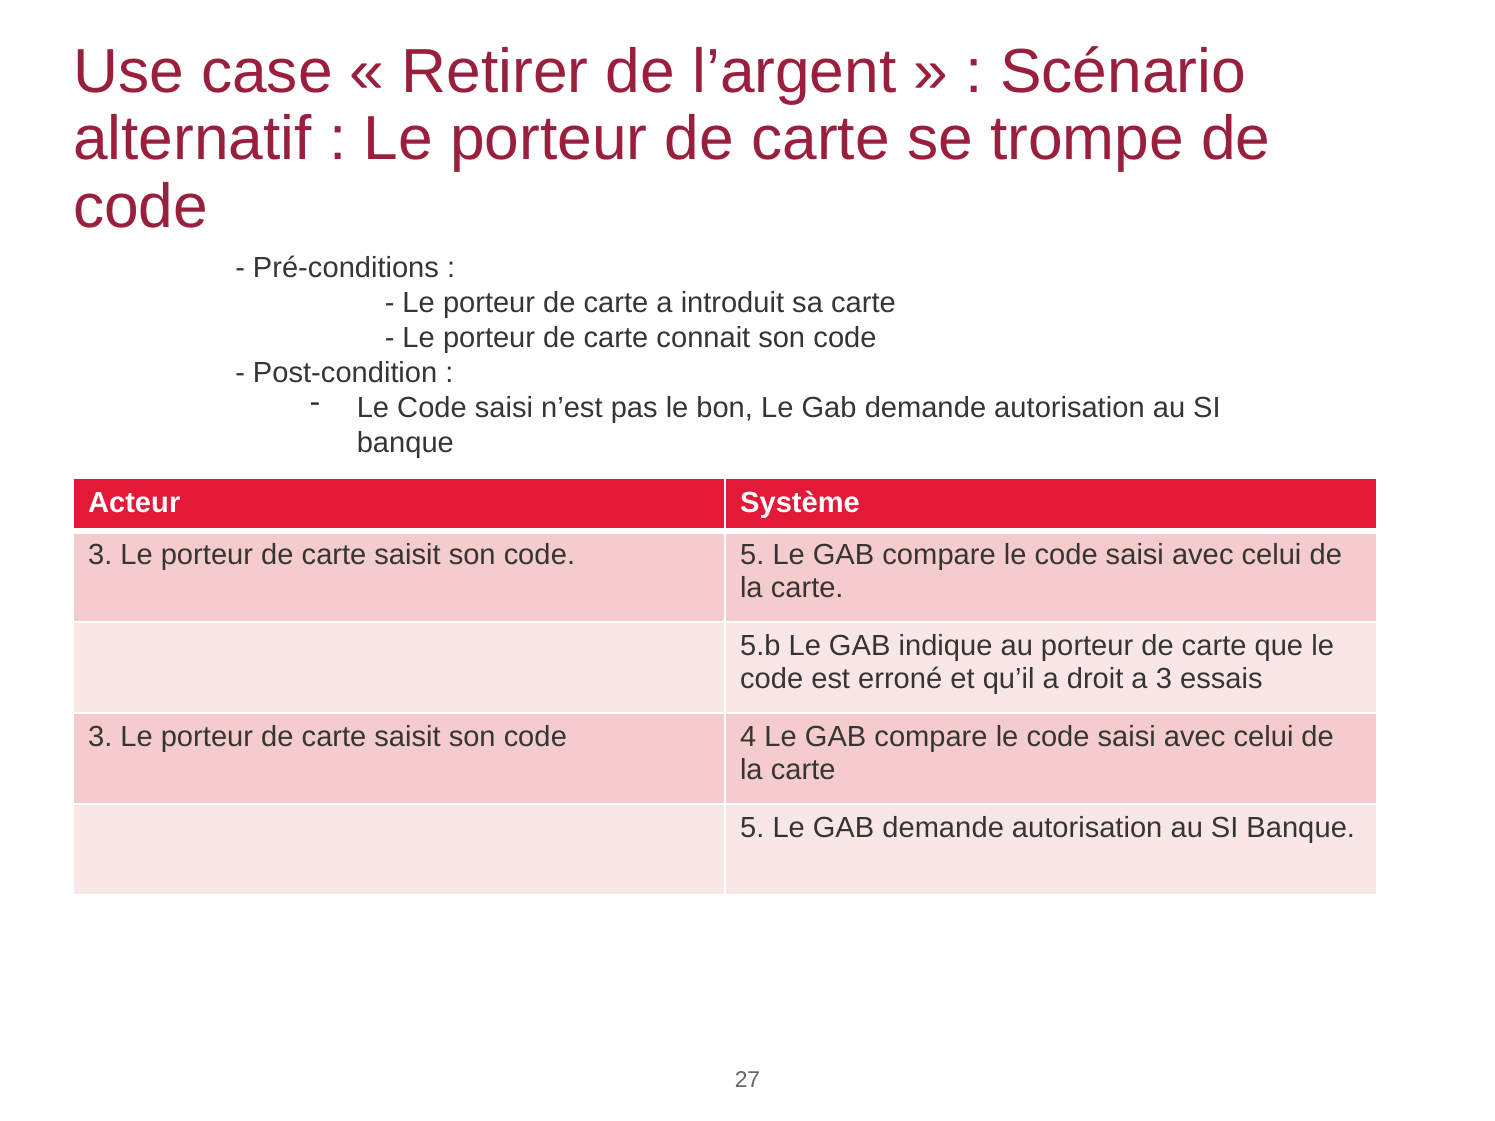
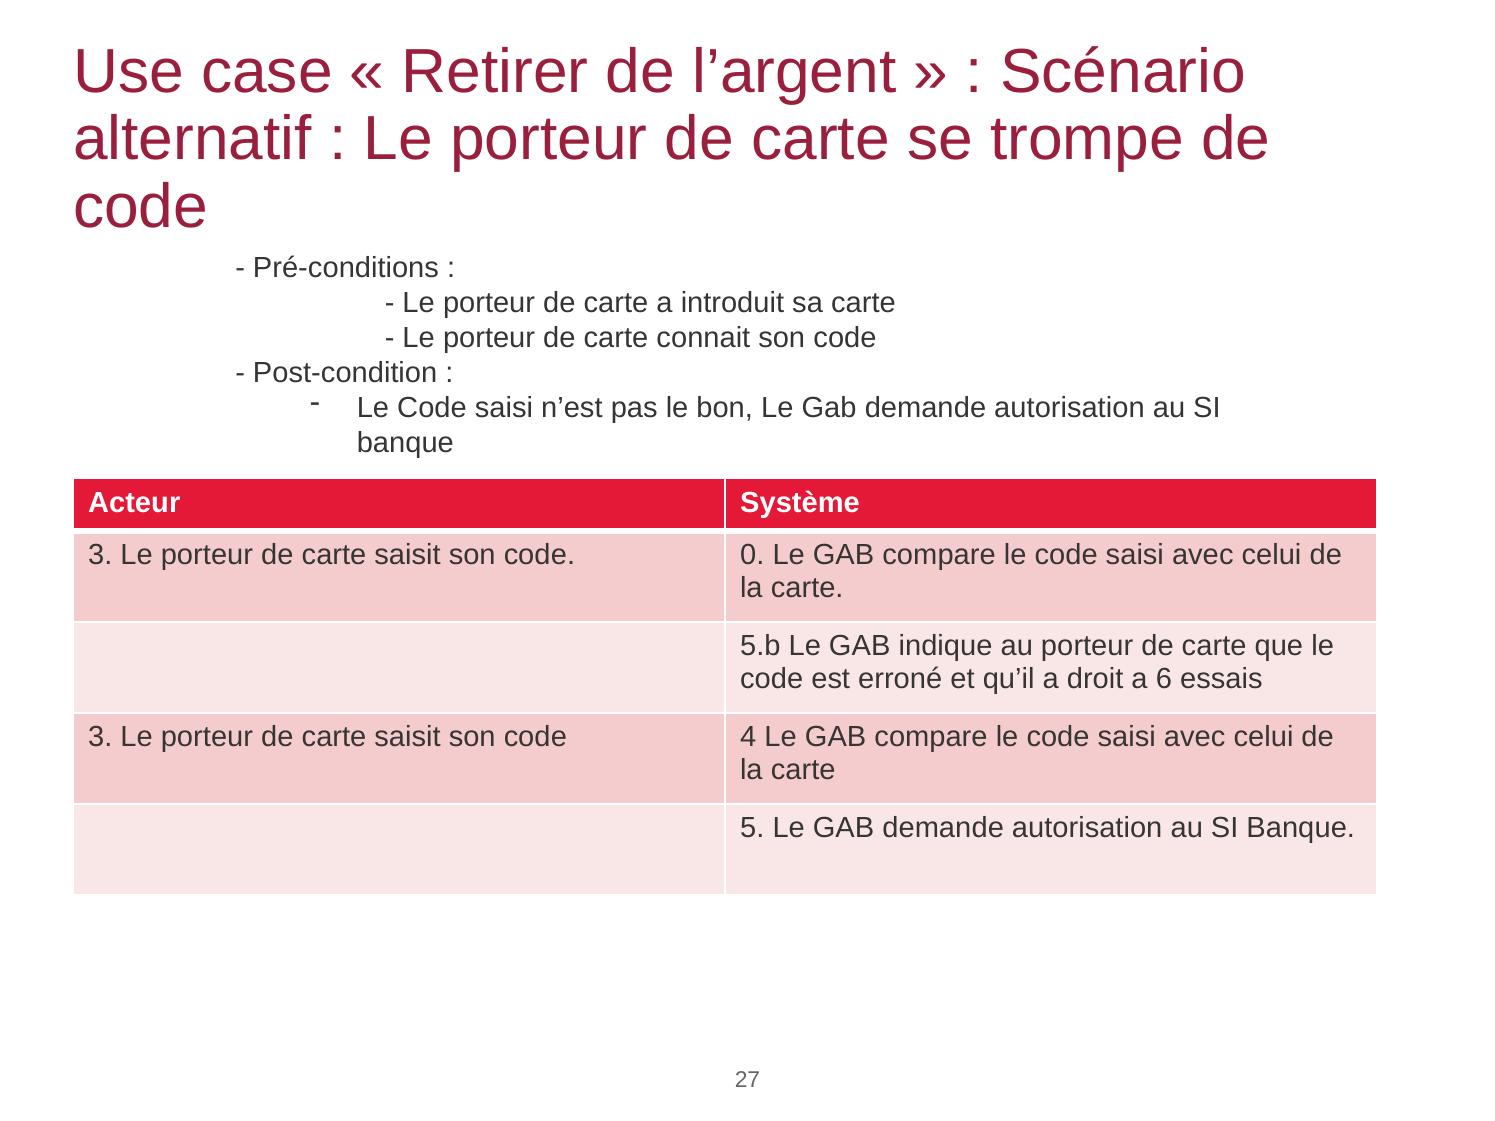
code 5: 5 -> 0 (752, 555)
a 3: 3 -> 6 (1164, 679)
